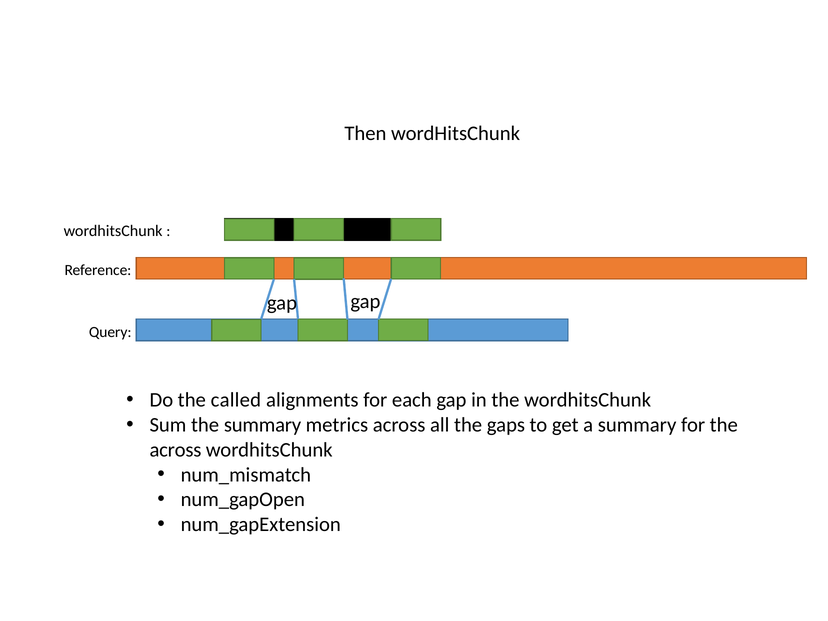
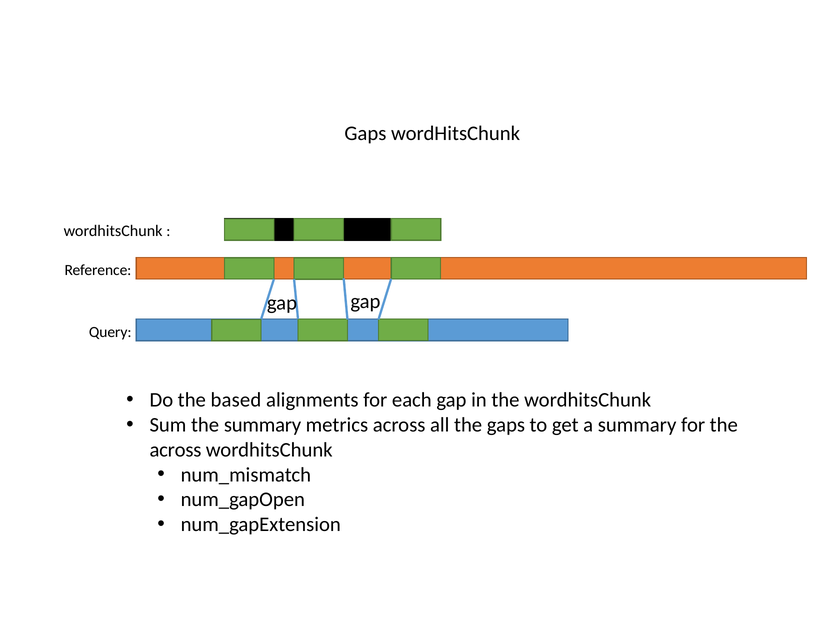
Then: Then -> Gaps (365, 134)
called: called -> based (236, 400)
